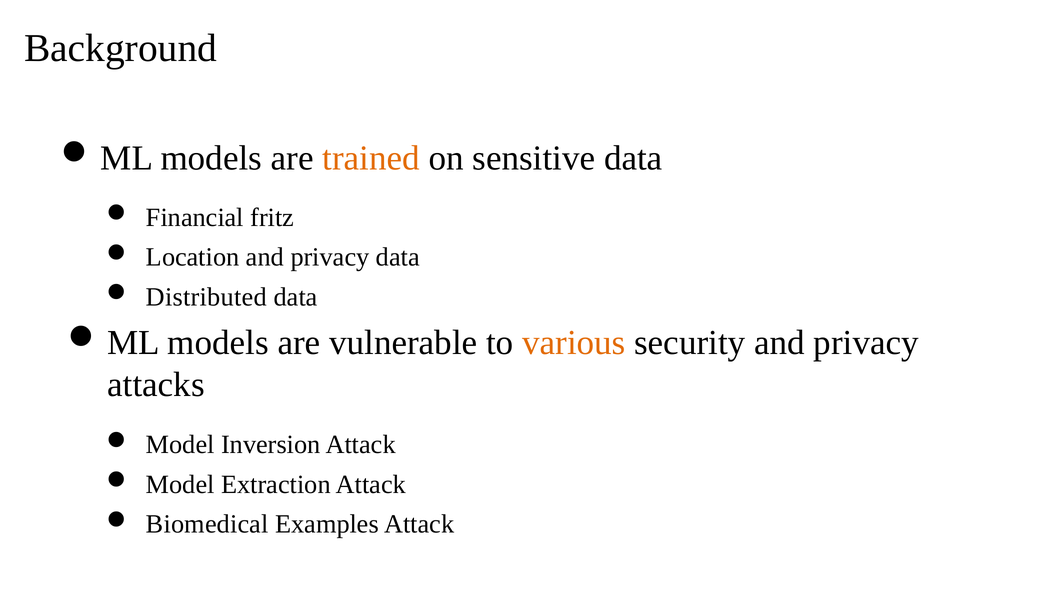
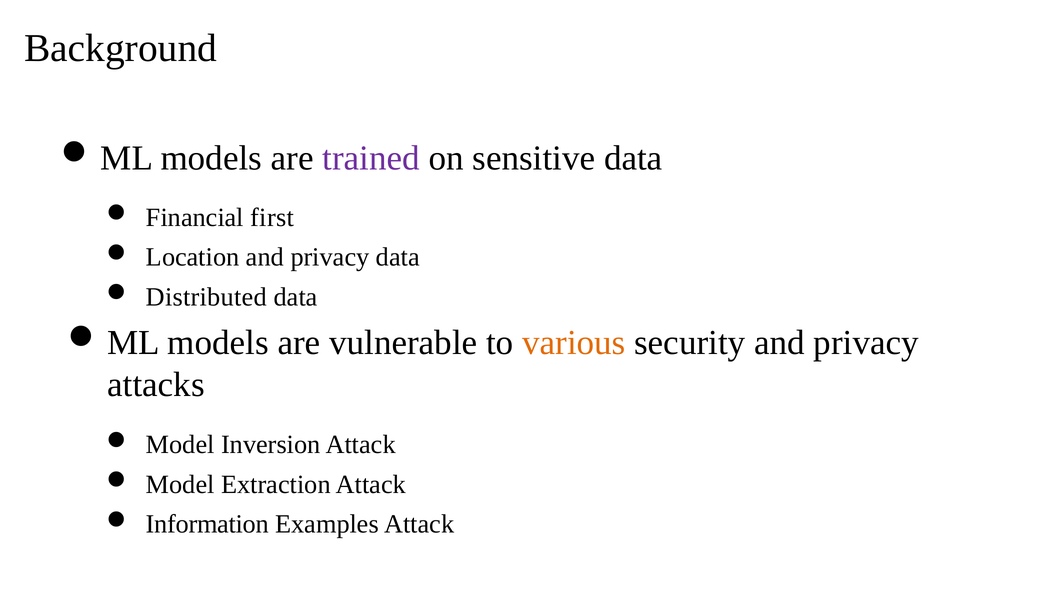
trained colour: orange -> purple (371, 158)
fritz: fritz -> first (272, 218)
Biomedical: Biomedical -> Information (207, 524)
